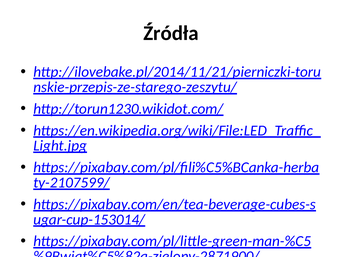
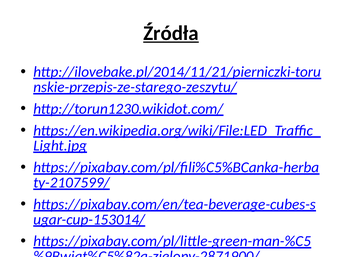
Źródła underline: none -> present (171, 33)
